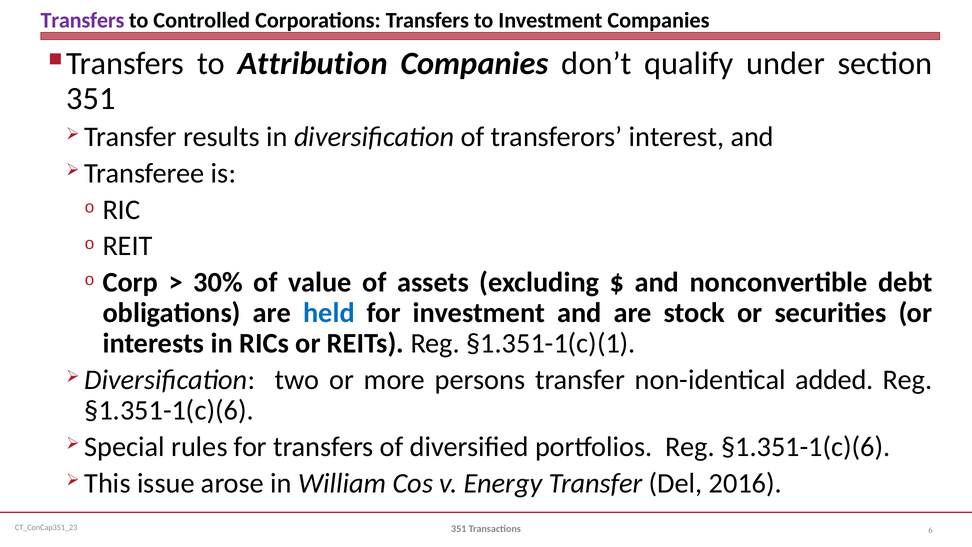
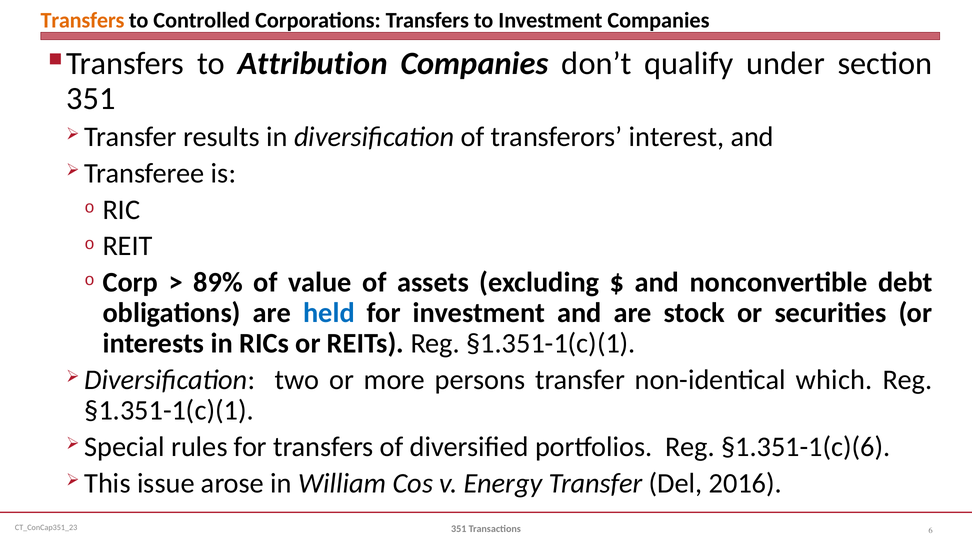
Transfers colour: purple -> orange (82, 21)
30%: 30% -> 89% (218, 282)
added: added -> which (834, 380)
§1.351-1(c)(6: §1.351-1(c)(6 -> §1.351-1(c)(1 (169, 410)
